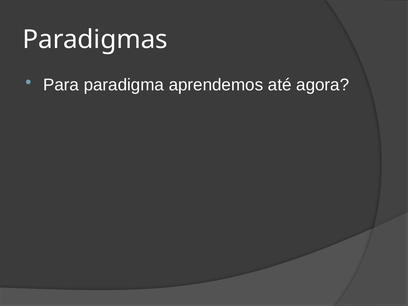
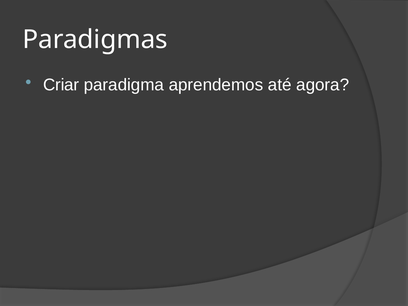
Para: Para -> Criar (61, 85)
